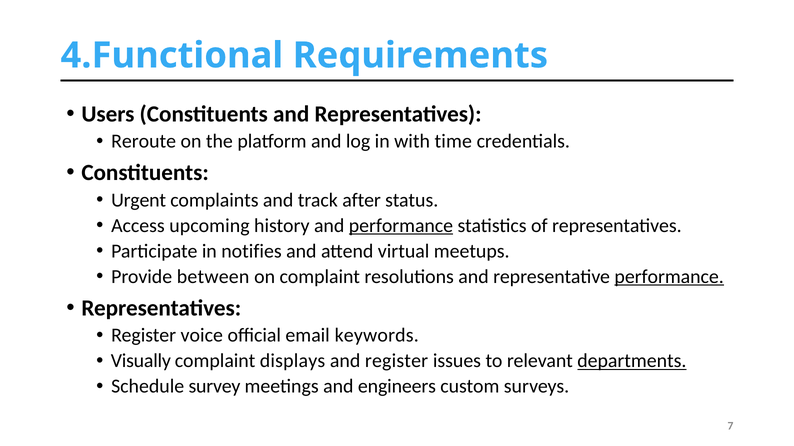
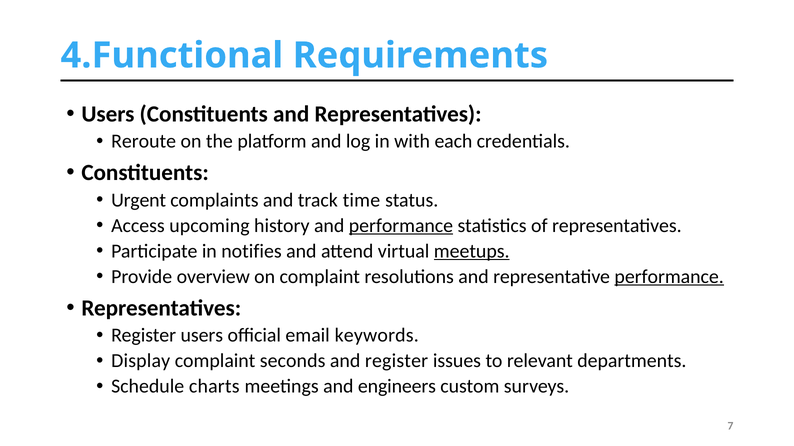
time: time -> each (453, 142)
after: after -> time (361, 200)
meetups underline: none -> present (472, 251)
between: between -> overview (213, 277)
Register voice: voice -> users (202, 336)
Visually: Visually -> Display (141, 361)
displays: displays -> seconds (293, 361)
departments underline: present -> none (632, 361)
survey: survey -> charts (214, 387)
